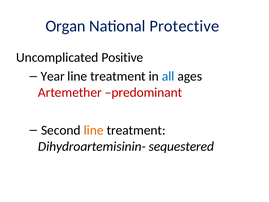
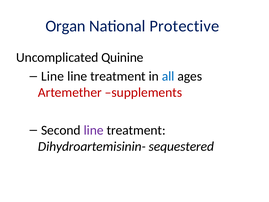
Positive: Positive -> Quinine (122, 57)
Year: Year -> Line (53, 76)
predominant: predominant -> supplements (143, 92)
line colour: orange -> purple (94, 130)
